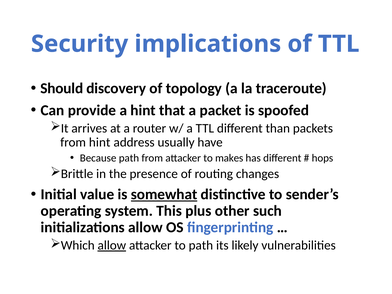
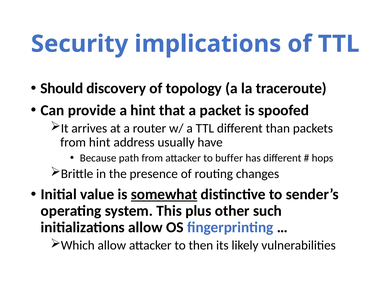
makes: makes -> buffer (229, 158)
allow underline: present -> none (112, 245)
to path: path -> then (201, 245)
